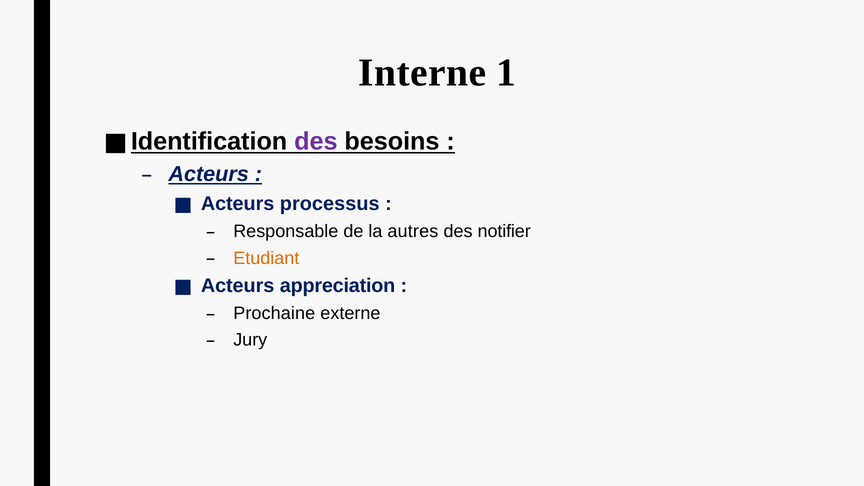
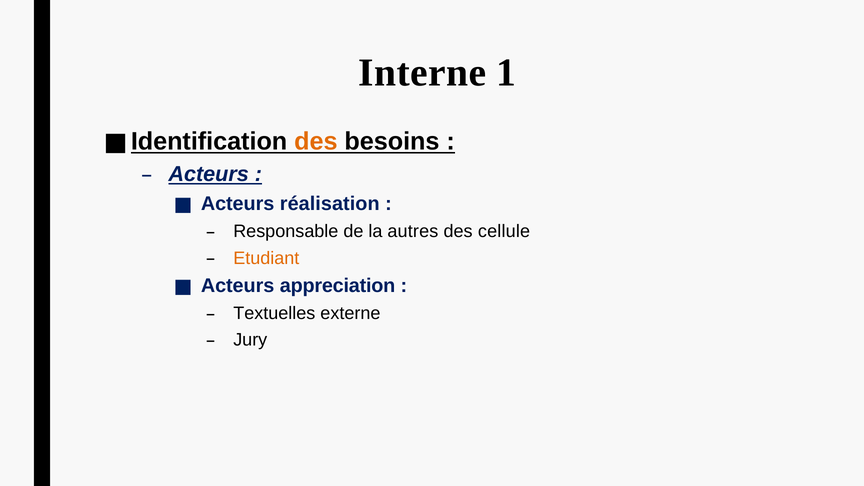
des colour: purple -> orange (316, 142)
processus: processus -> réalisation (330, 204)
notifier: notifier -> cellule (504, 231)
Prochaine: Prochaine -> Textuelles (274, 313)
